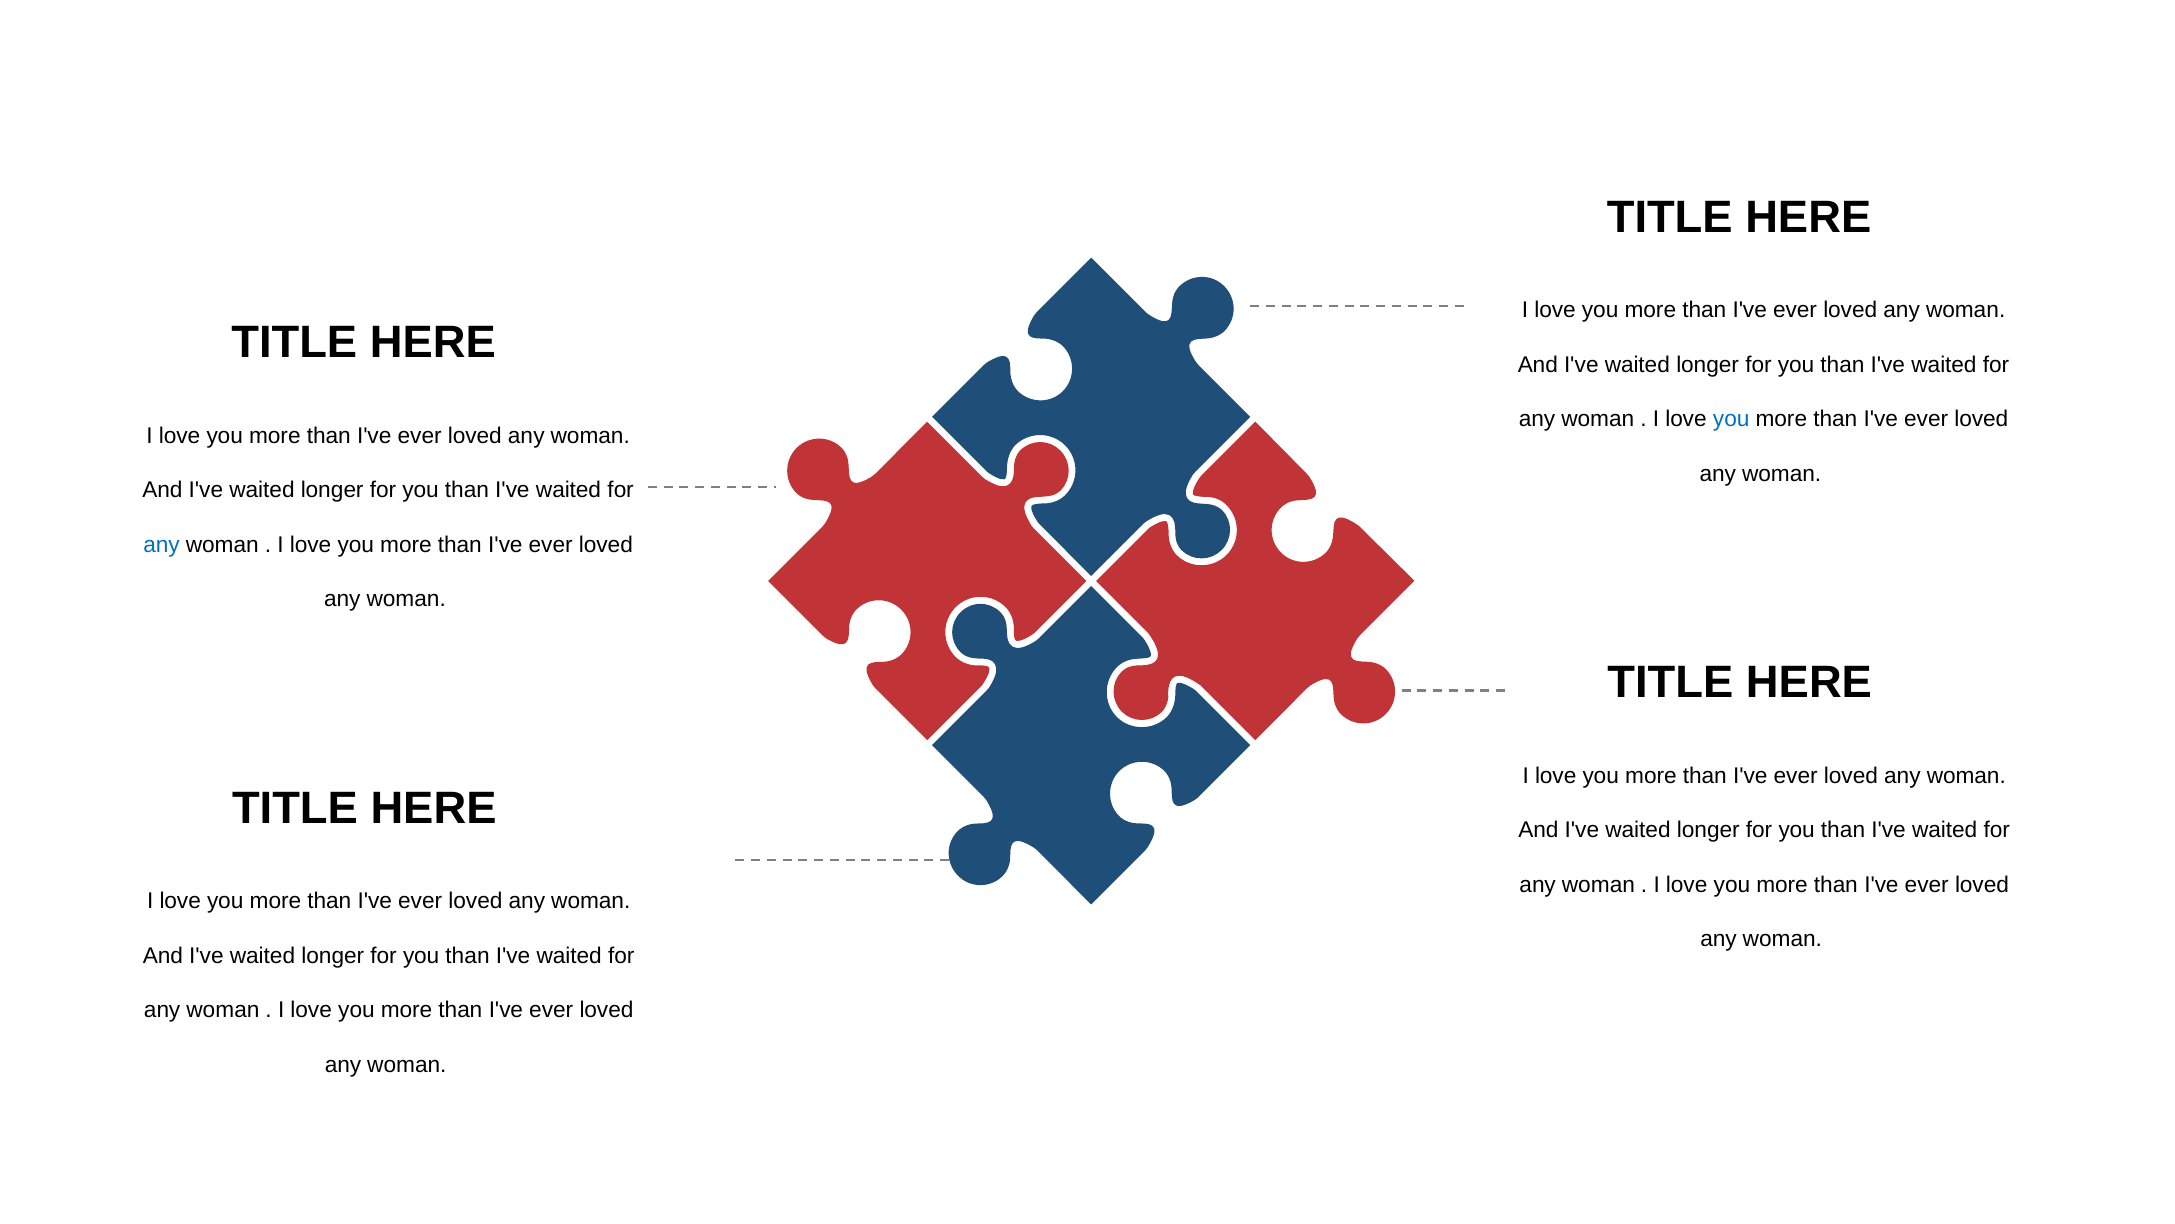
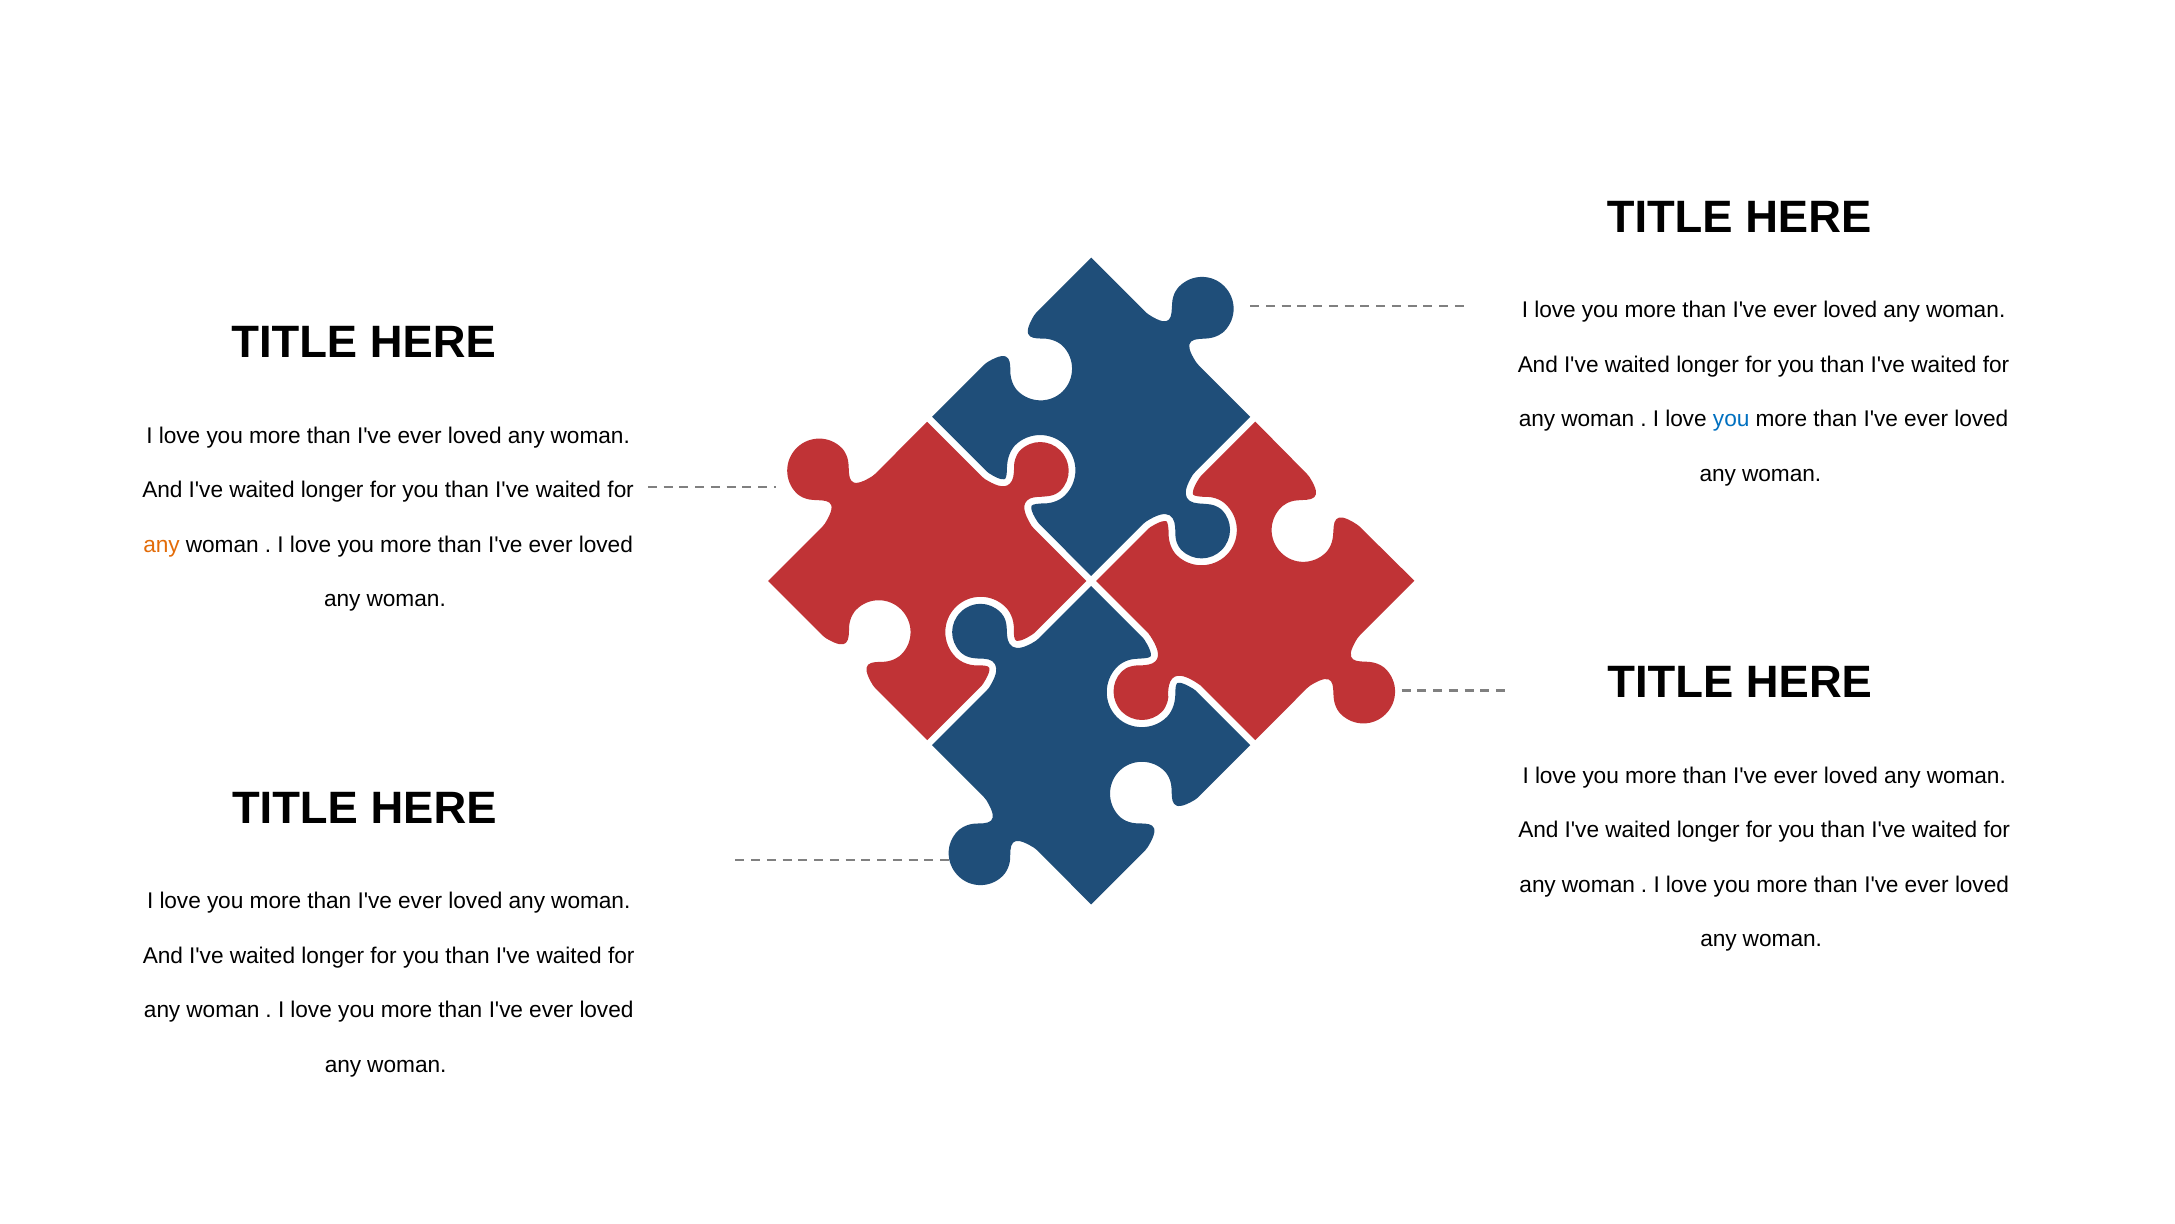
any colour: blue -> orange (162, 544)
